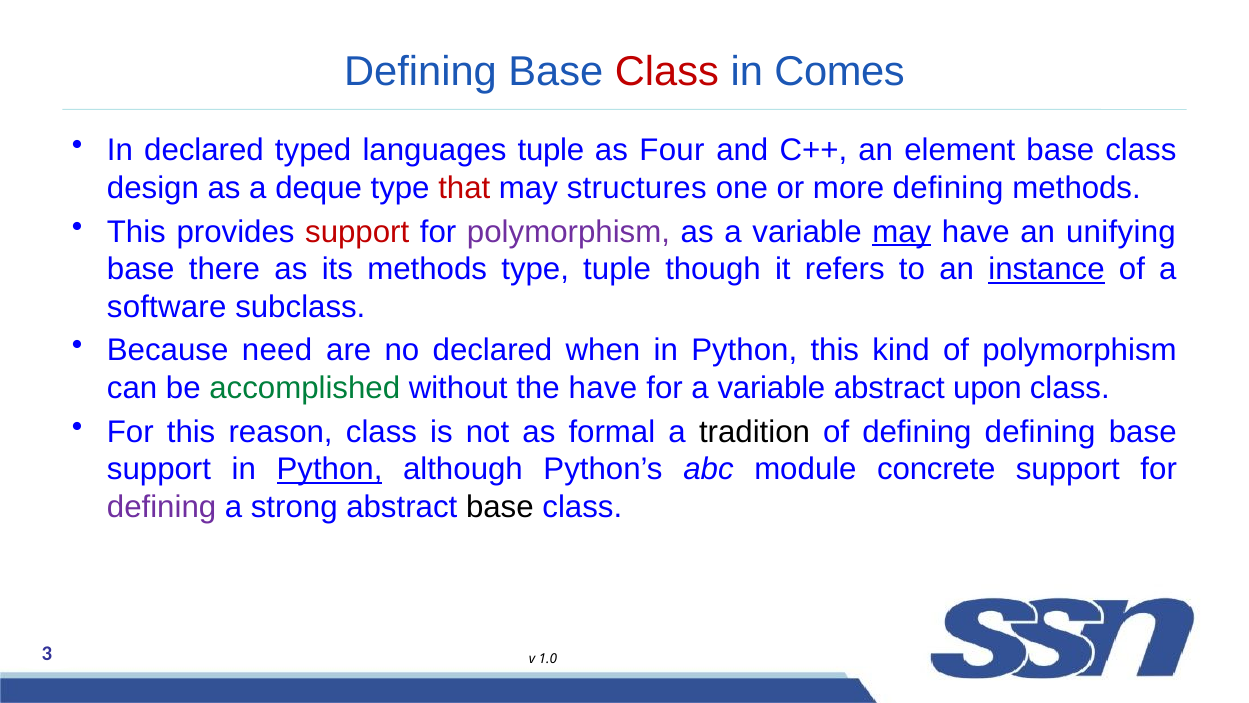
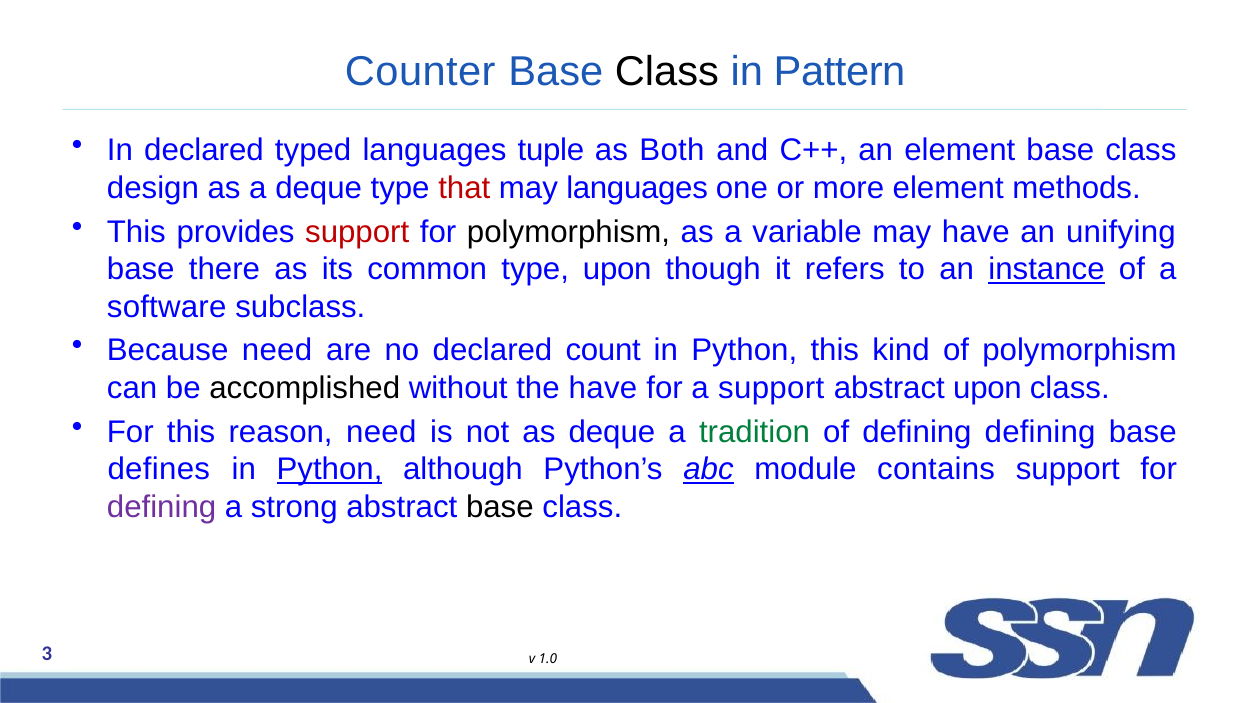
Defining: Defining -> Counter (420, 72)
Class colour: red -> black (667, 72)
Comes: Comes -> Pattern (840, 72)
Four: Four -> Both (672, 151)
may structures: structures -> languages (637, 188)
more defining: defining -> element (948, 188)
polymorphism colour: purple -> black (569, 232)
may underline: present -> none (902, 232)
its methods: methods -> common (427, 269)
type tuple: tuple -> upon (617, 269)
when: when -> count (603, 350)
accomplished colour: green -> black (305, 388)
for a variable: variable -> support (771, 388)
reason class: class -> need (381, 432)
as formal: formal -> deque (612, 432)
tradition colour: black -> green (755, 432)
support: support -> defines (159, 469)
abc underline: none -> present (708, 469)
concrete: concrete -> contains (936, 469)
